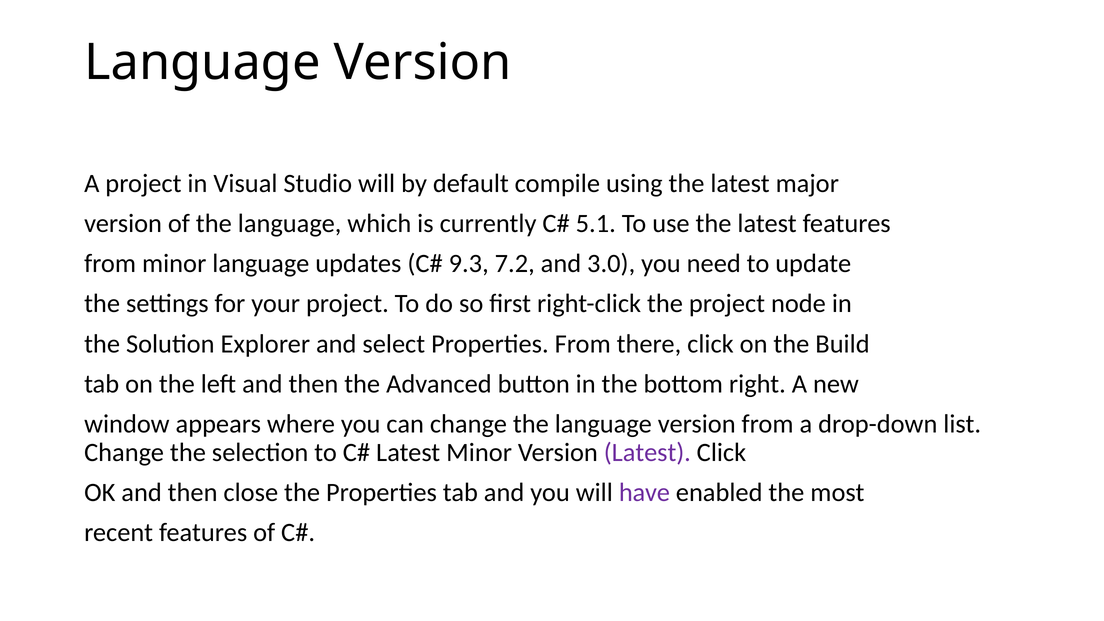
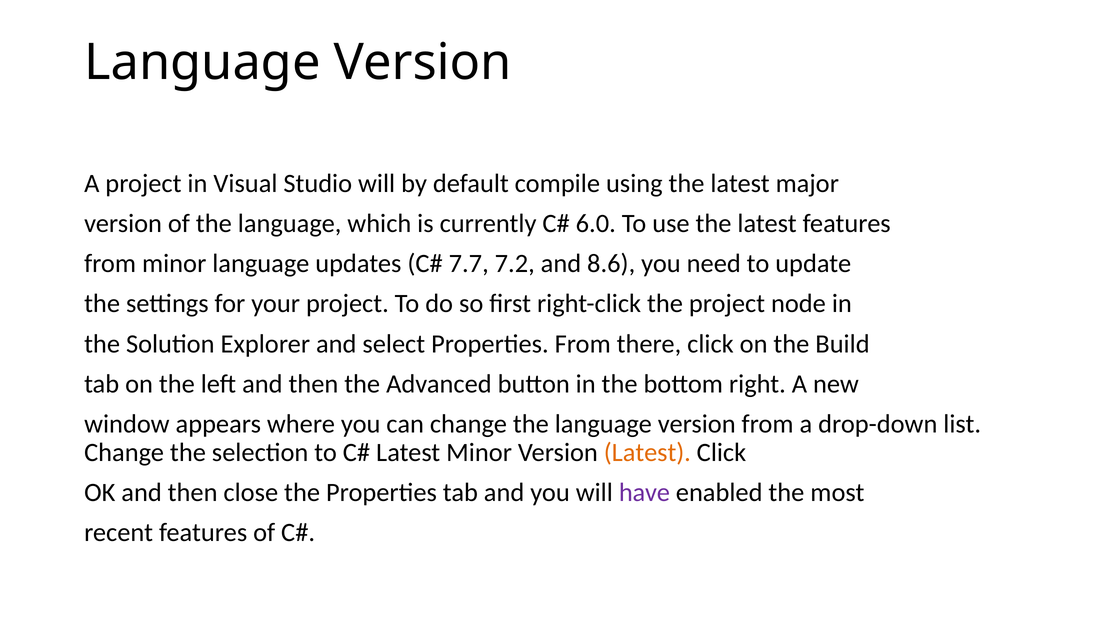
5.1: 5.1 -> 6.0 (596, 224)
9.3: 9.3 -> 7.7 (469, 264)
3.0: 3.0 -> 8.6 (611, 264)
Latest colour: purple -> orange (647, 453)
